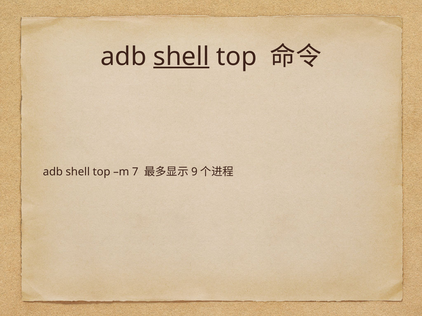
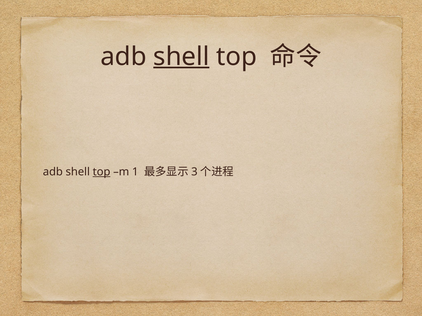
top underline: none -> present (102, 172)
7: 7 -> 1 (135, 172)
9: 9 -> 3 (194, 172)
